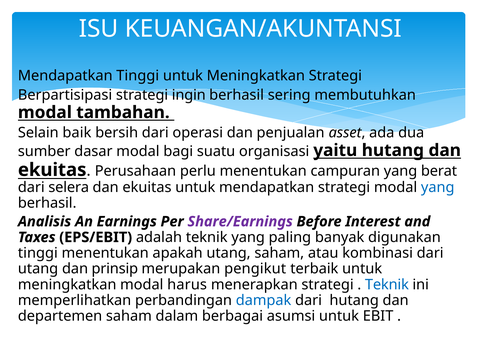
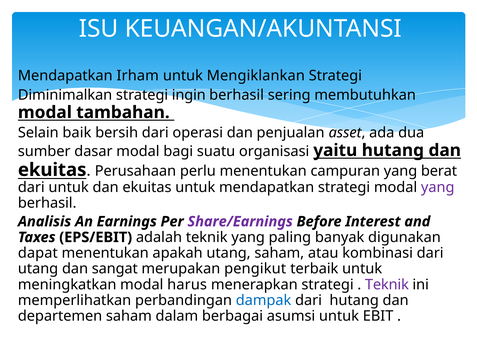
Mendapatkan Tinggi: Tinggi -> Irham (138, 76)
Meningkatkan: Meningkatkan -> Mengiklankan (256, 76)
Berpartisipasi: Berpartisipasi -> Diminimalkan (65, 95)
dari selera: selera -> untuk (69, 187)
yang colour: blue -> purple (438, 187)
tinggi: tinggi -> dapat (38, 253)
prinsip: prinsip -> sangat (115, 269)
Teknik colour: blue -> purple (387, 284)
